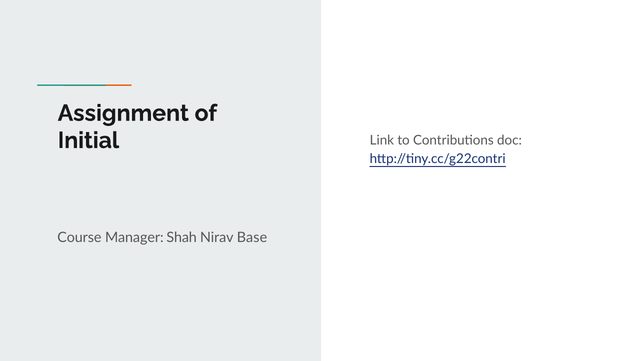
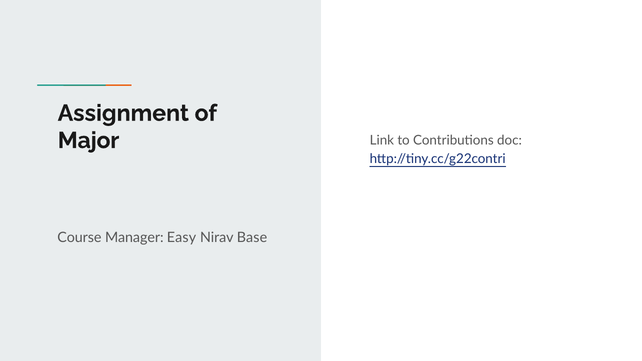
Initial: Initial -> Major (88, 140)
Shah: Shah -> Easy (181, 238)
